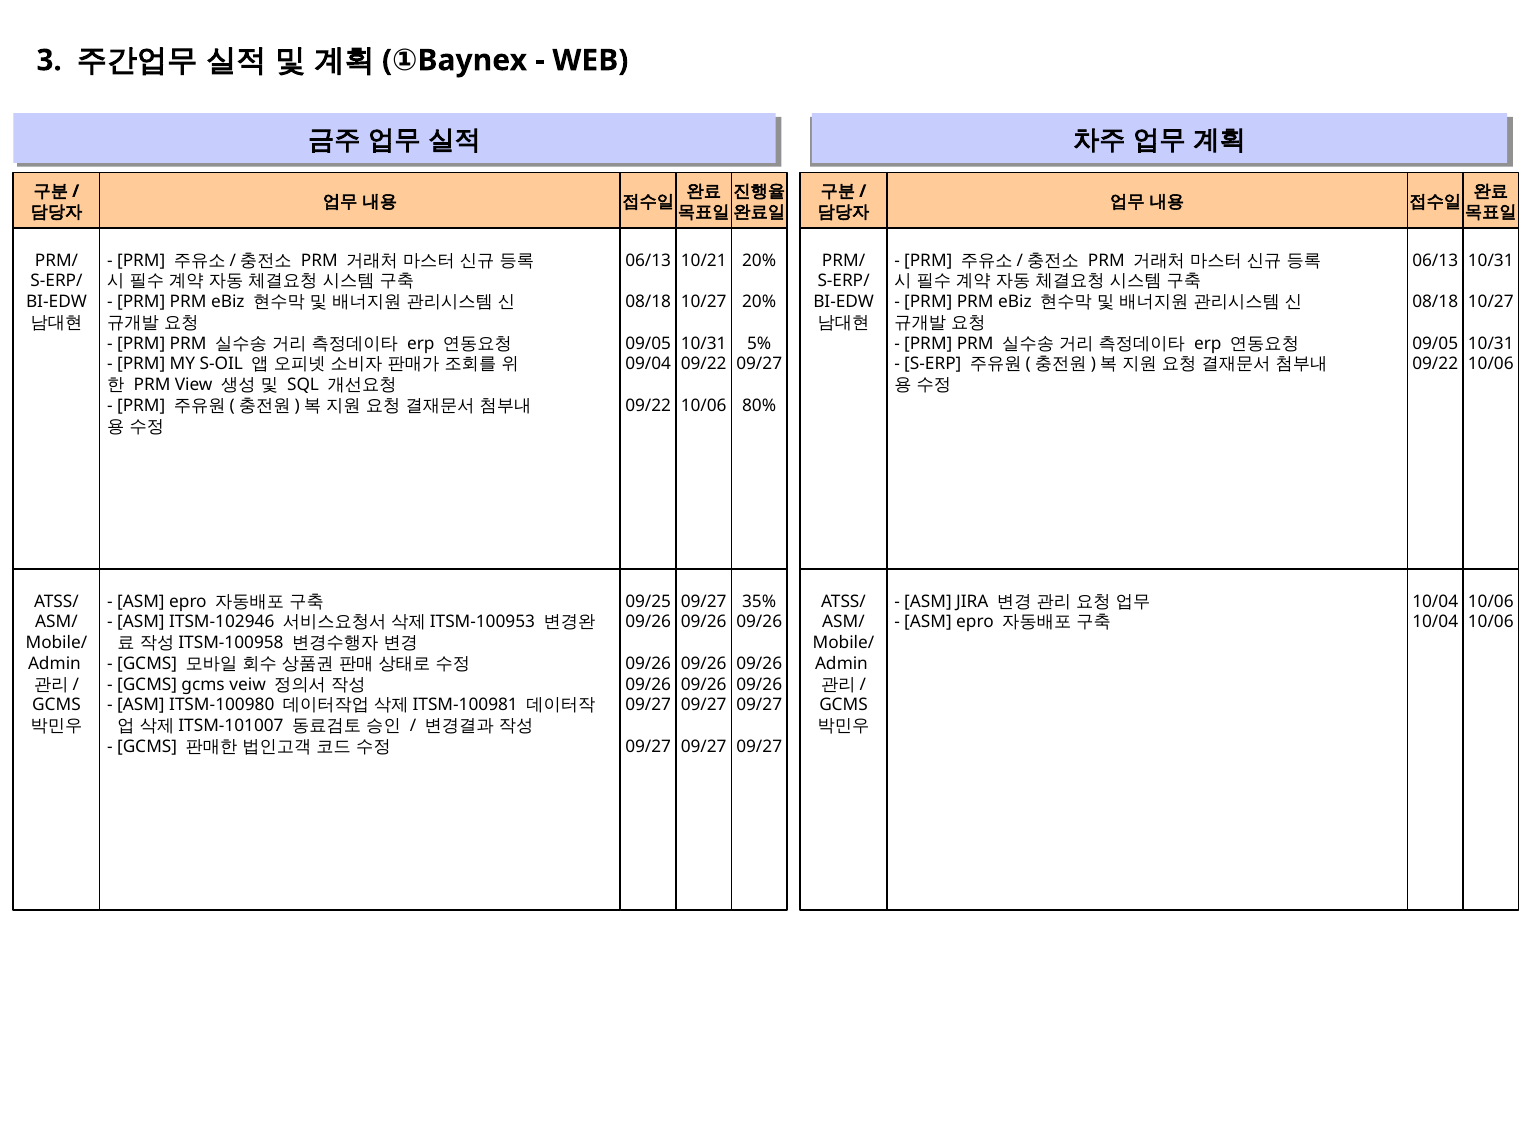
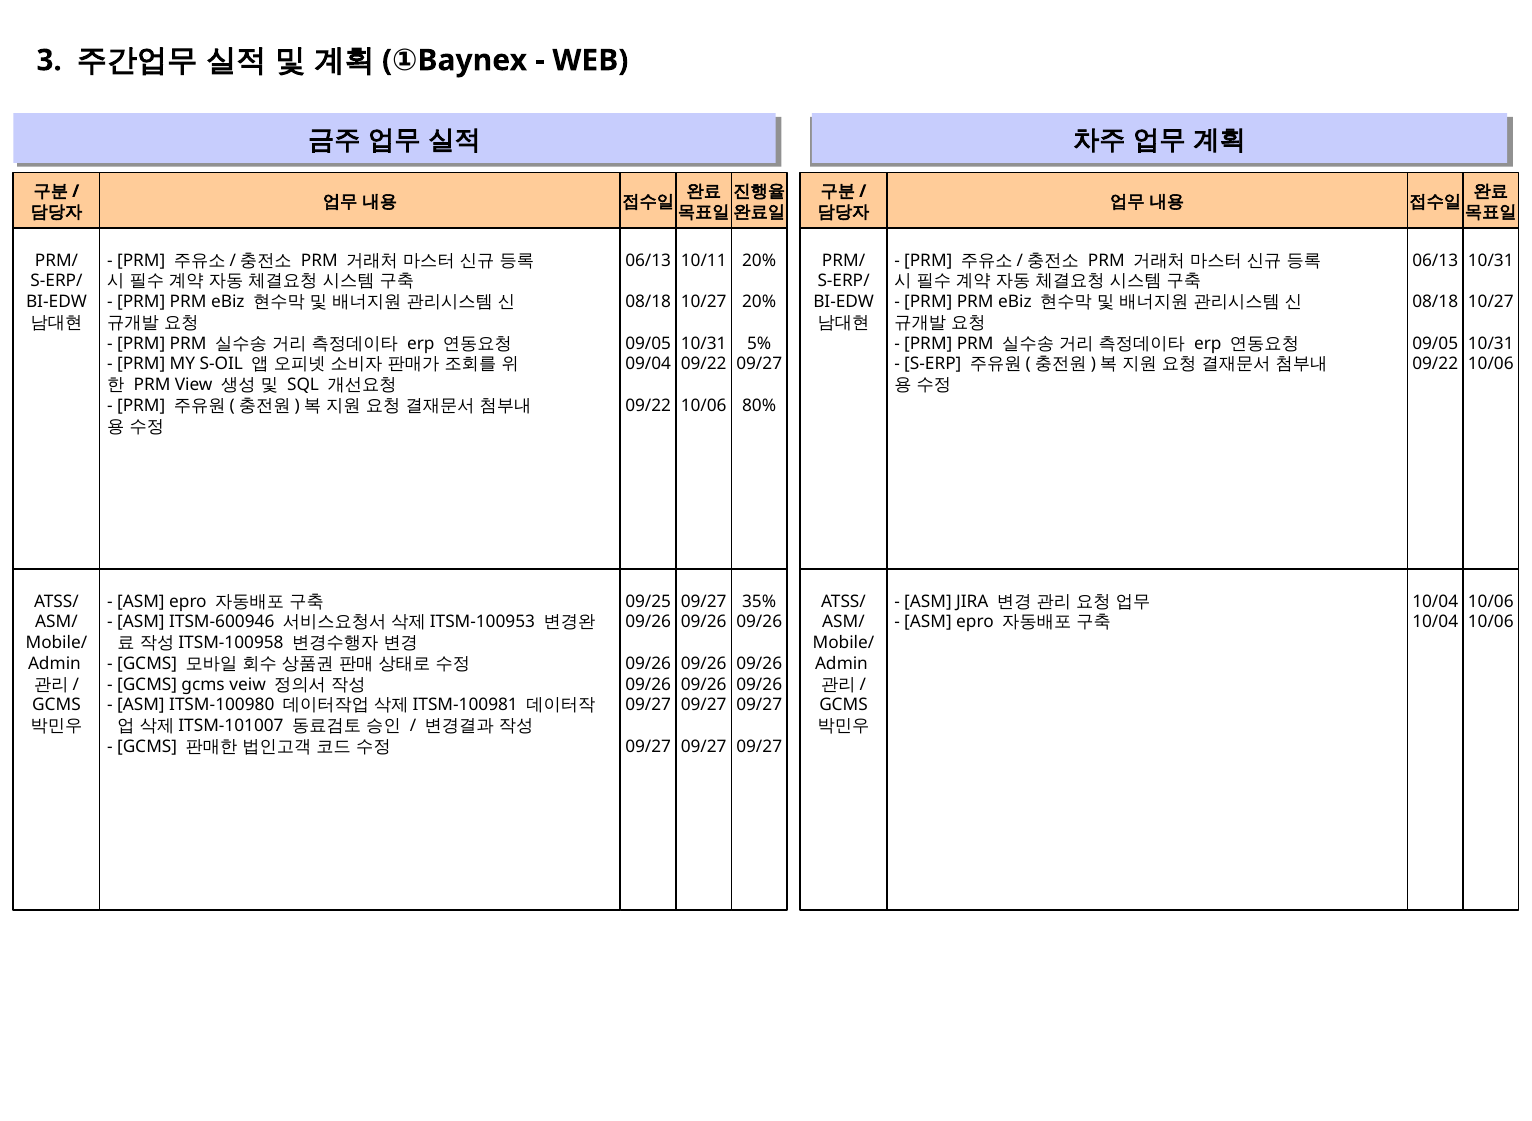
10/21: 10/21 -> 10/11 (704, 260)
ITSM-102946: ITSM-102946 -> ITSM-600946 (222, 622)
